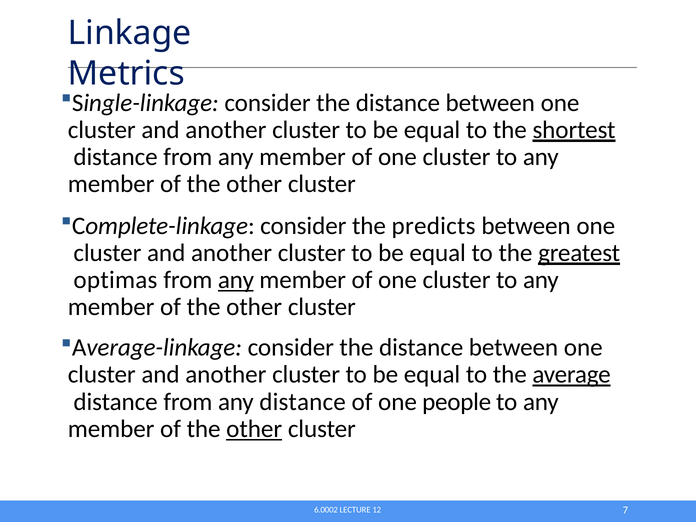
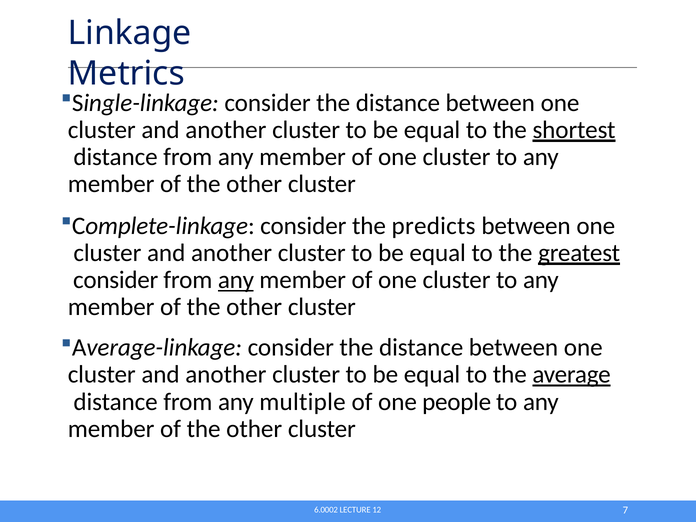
optimas: optimas -> consider (116, 280)
any distance: distance -> multiple (302, 402)
other underline: present -> none (254, 429)
